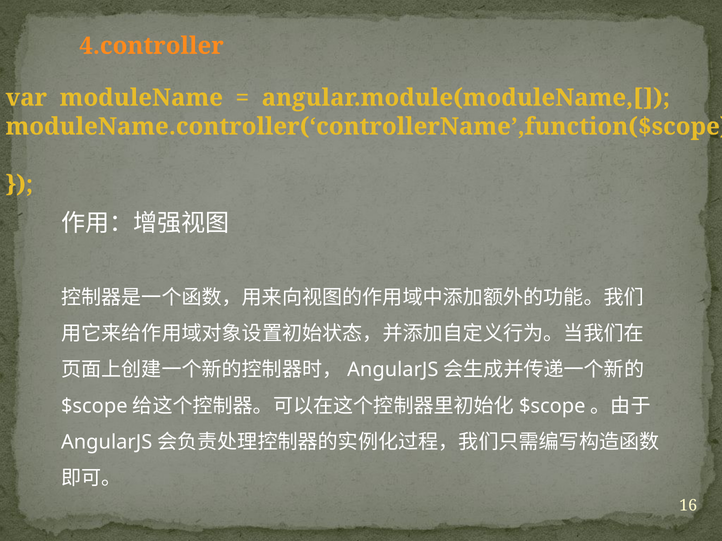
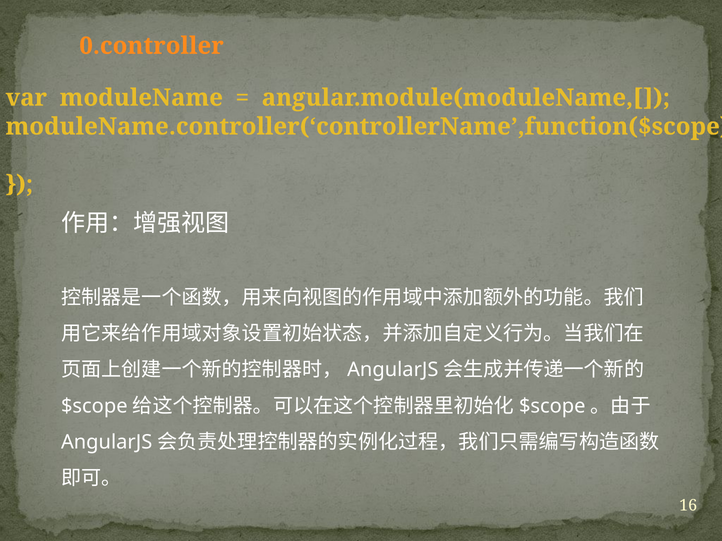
4.controller: 4.controller -> 0.controller (152, 46)
